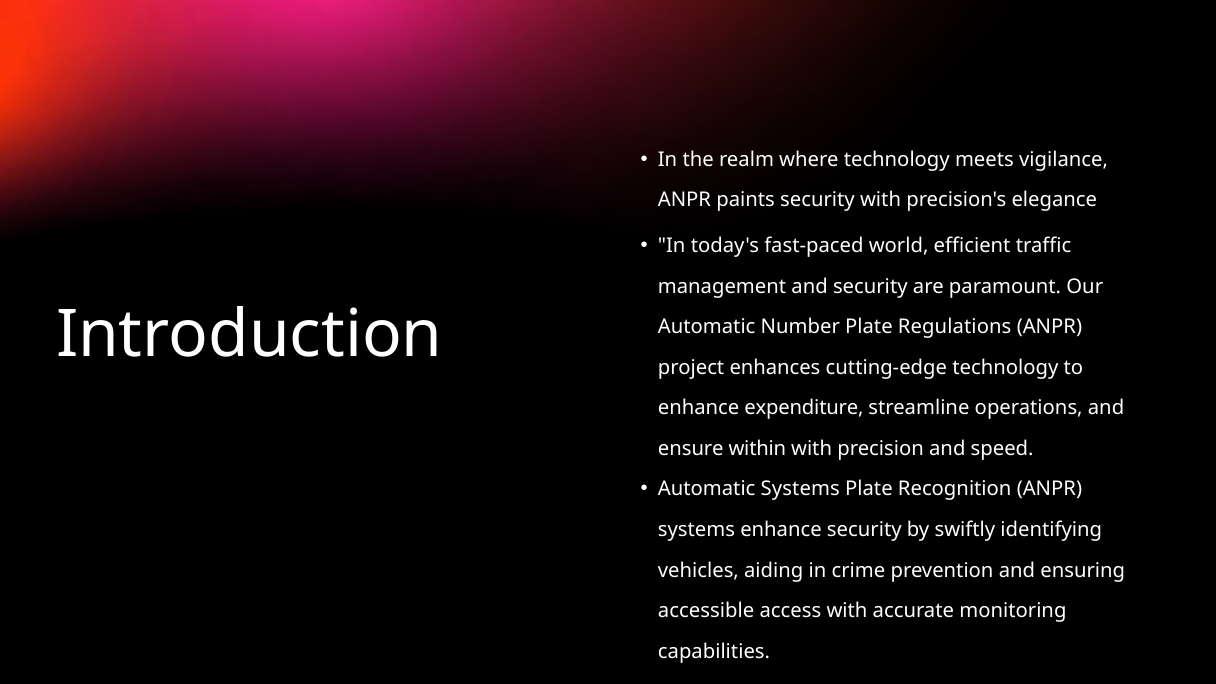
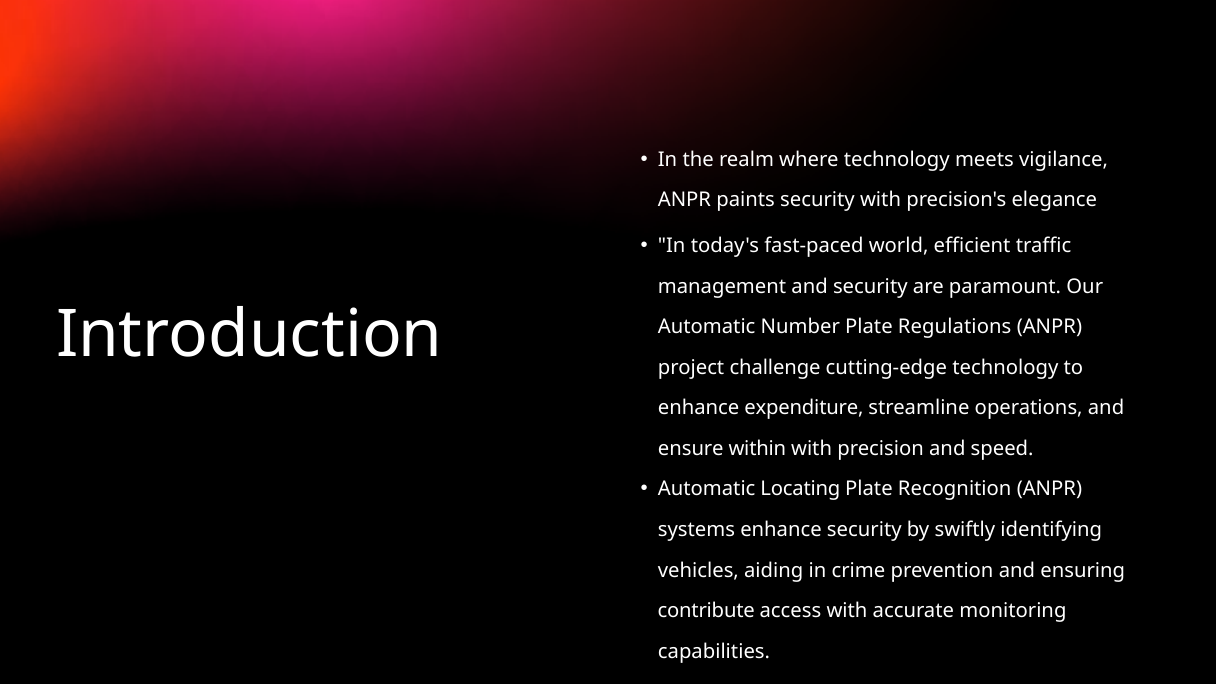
enhances: enhances -> challenge (775, 368)
Automatic Systems: Systems -> Locating (800, 489)
accessible: accessible -> contribute (706, 611)
